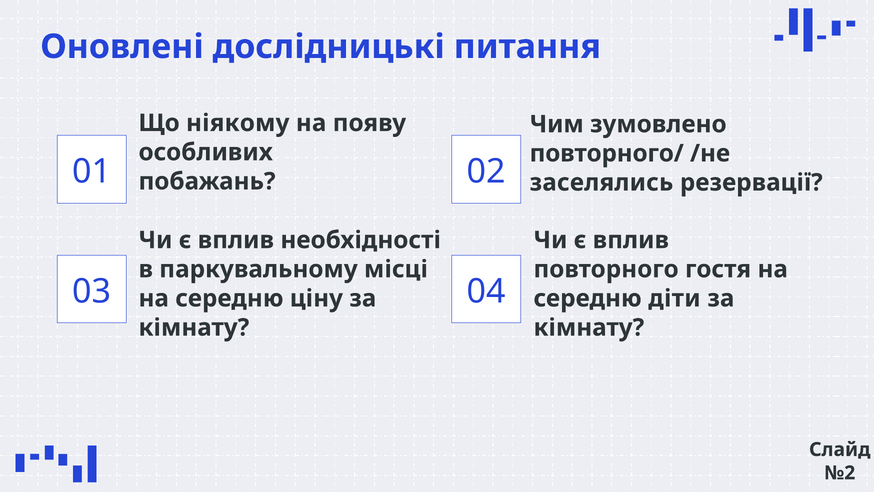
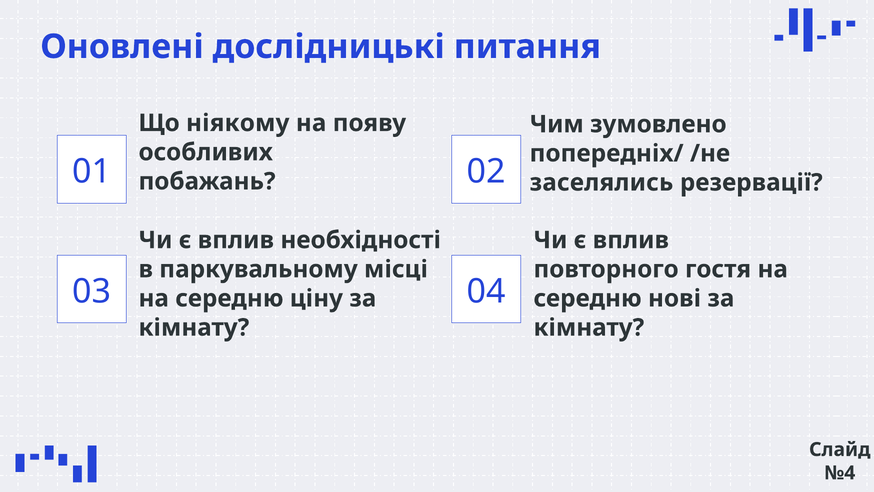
повторного/: повторного/ -> попередніх/ (607, 153)
діти: діти -> нові (675, 298)
№2: №2 -> №4 (840, 473)
